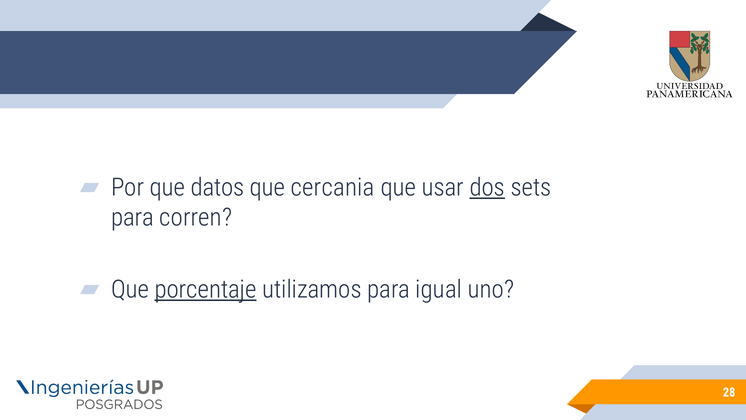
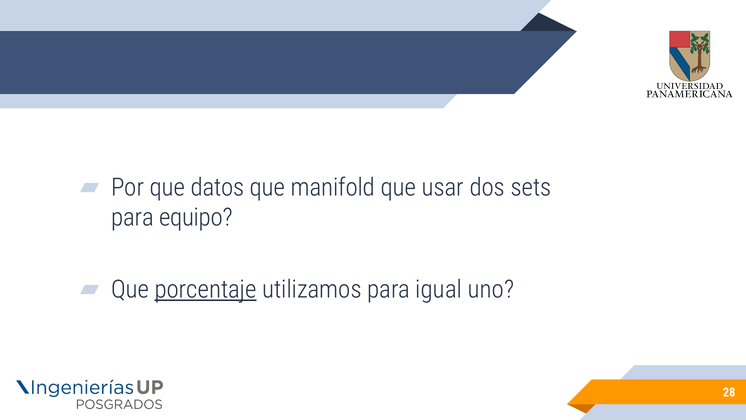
cercania: cercania -> manifold (333, 187)
dos underline: present -> none (487, 187)
corren: corren -> equipo (196, 217)
